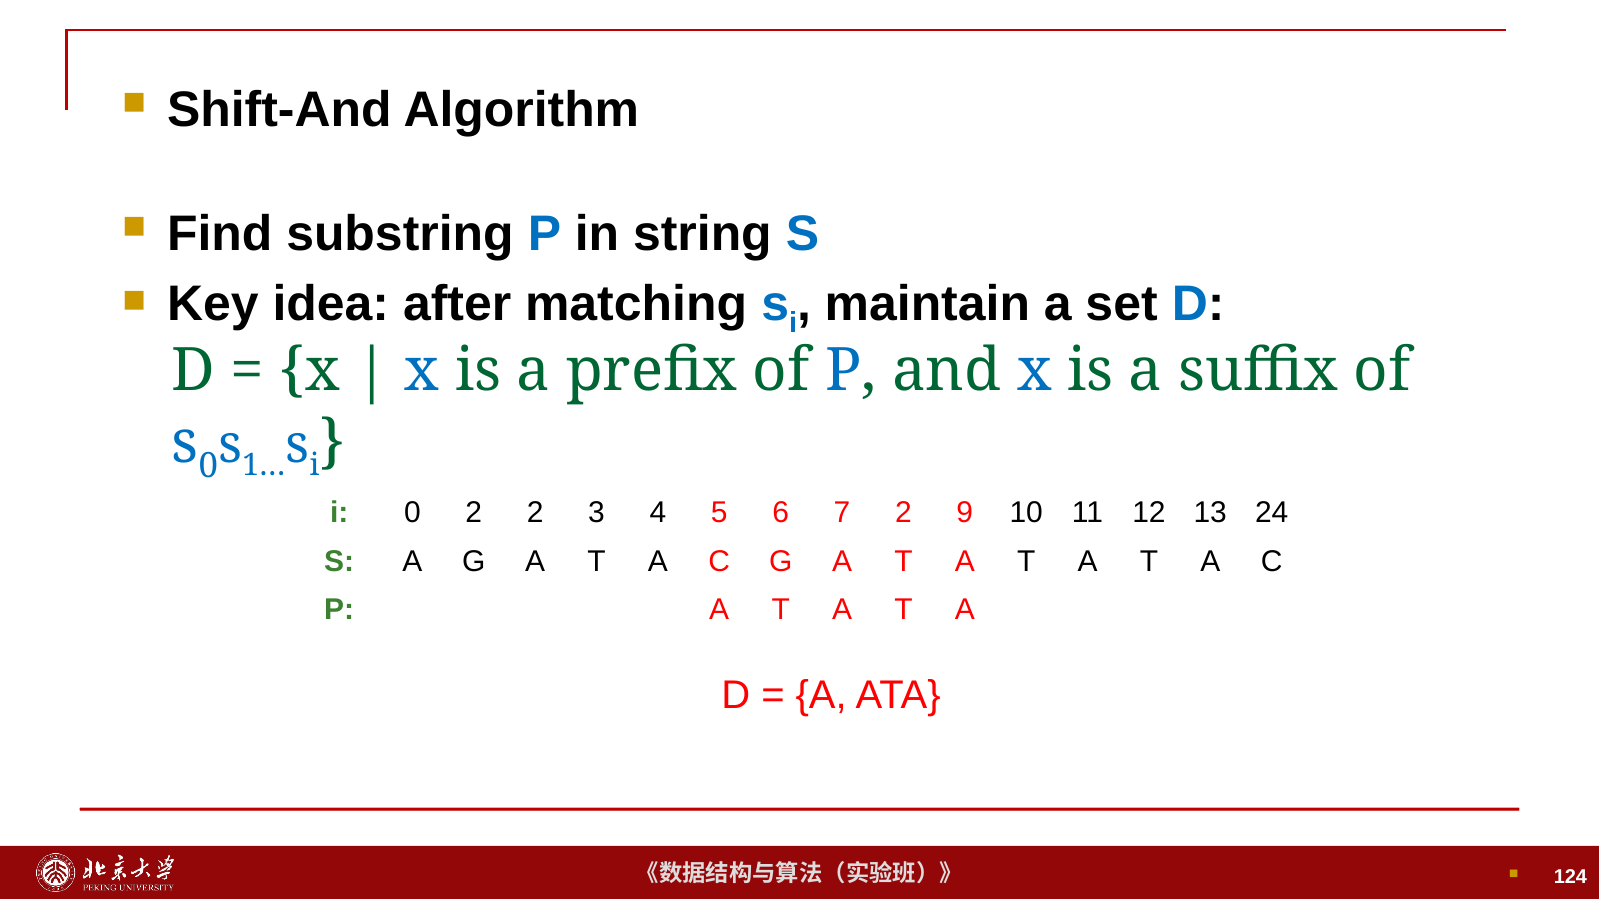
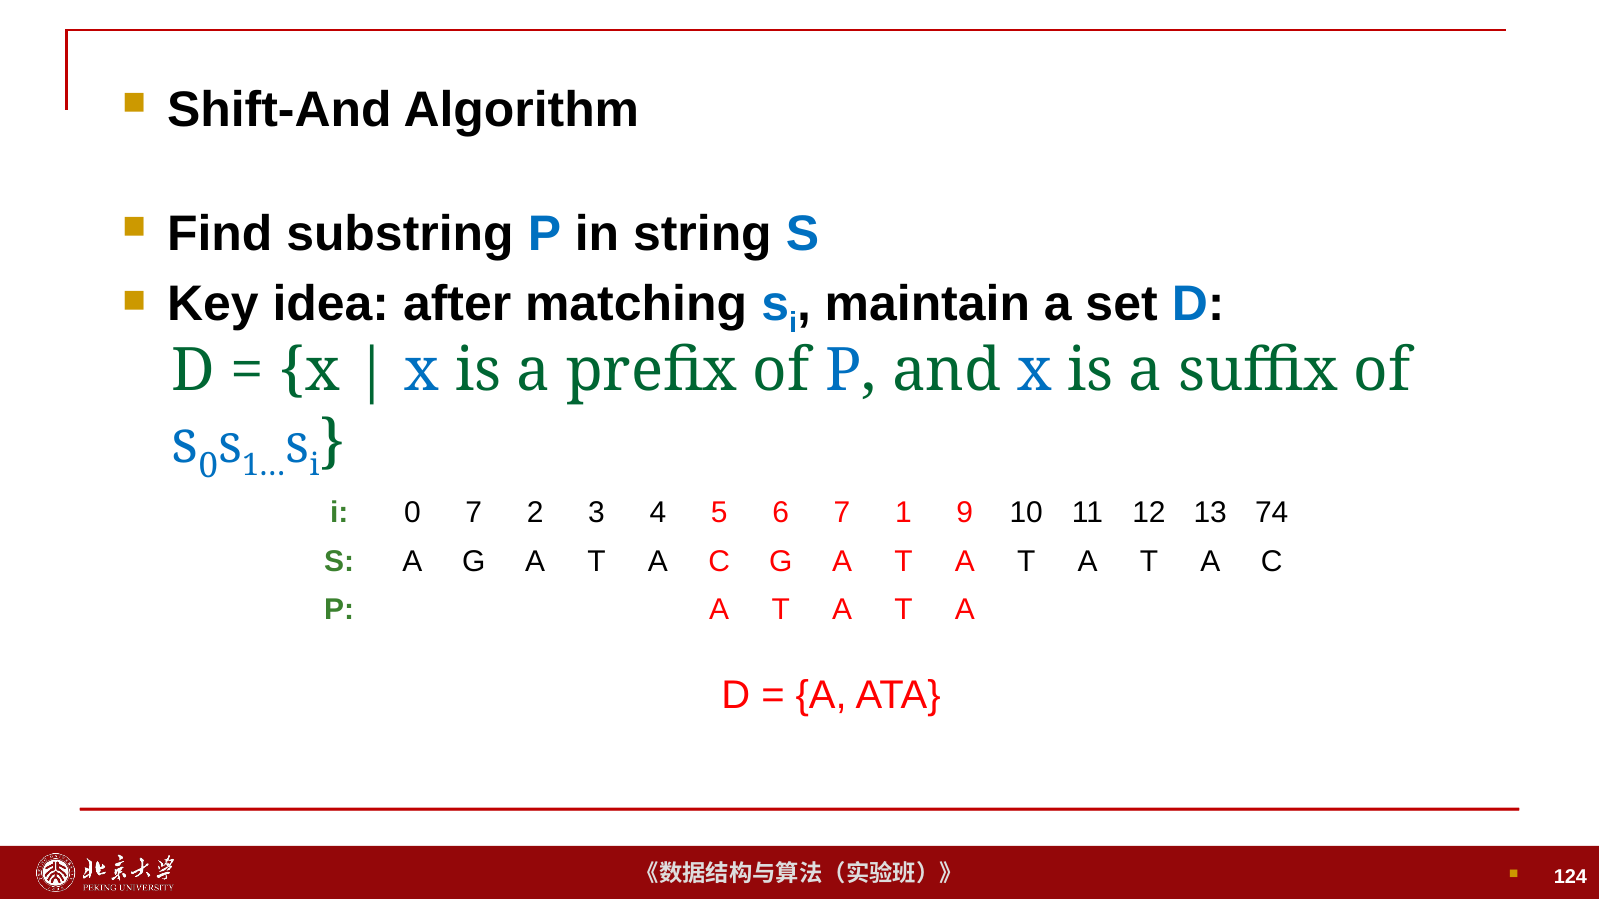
0 2: 2 -> 7 (474, 513)
7 2: 2 -> 1 (903, 513)
24: 24 -> 74 (1272, 513)
